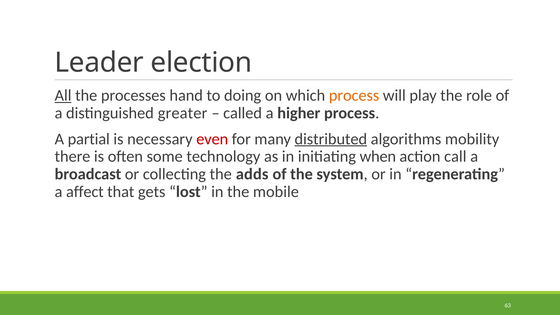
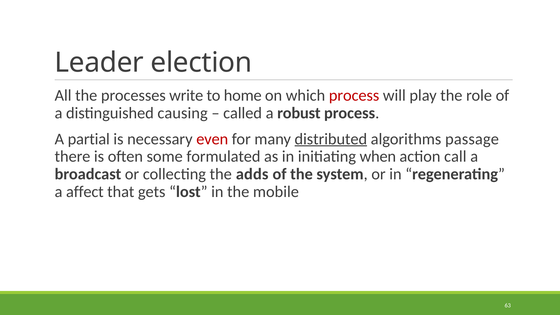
All underline: present -> none (63, 96)
hand: hand -> write (186, 96)
doing: doing -> home (243, 96)
process colour: orange -> red (354, 96)
greater: greater -> causing (183, 113)
higher: higher -> robust (299, 113)
mobility: mobility -> passage (472, 139)
technology: technology -> formulated (223, 157)
